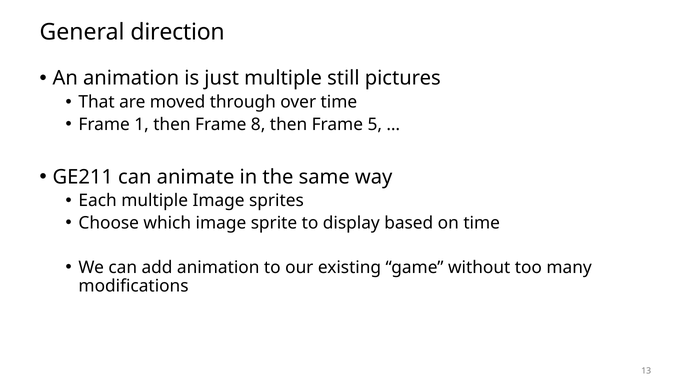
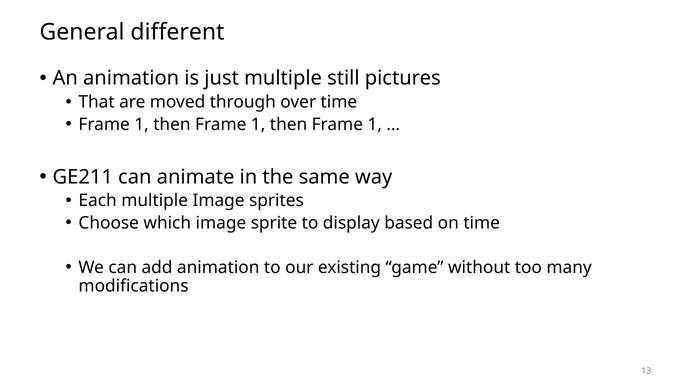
direction: direction -> different (177, 32)
8: 8 -> 1 (258, 124)
5: 5 -> 1 (375, 124)
